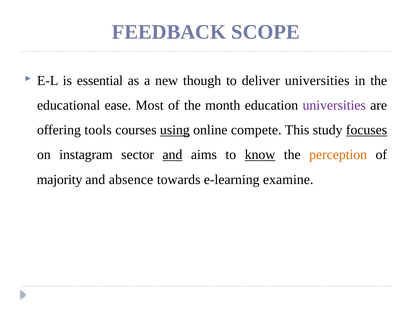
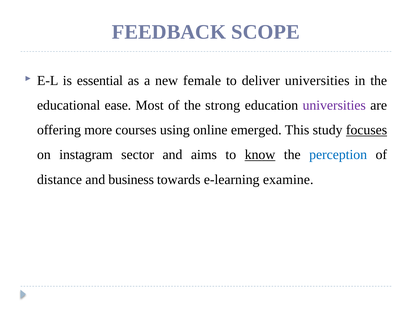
though: though -> female (202, 81)
month: month -> strong (223, 105)
tools: tools -> more (98, 130)
using underline: present -> none (175, 130)
compete: compete -> emerged (256, 130)
and underline: present -> none (172, 155)
perception colour: orange -> blue (338, 155)
majority: majority -> distance (59, 180)
absence: absence -> business (131, 180)
